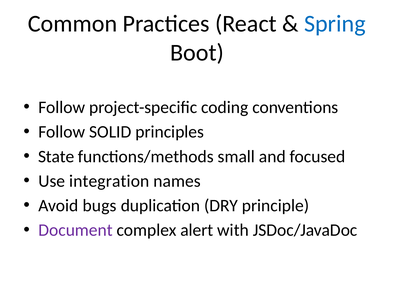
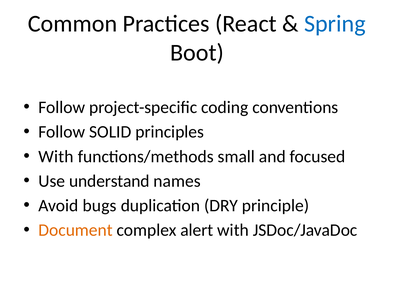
State: State -> With (56, 156)
integration: integration -> understand (109, 181)
Document colour: purple -> orange (76, 230)
